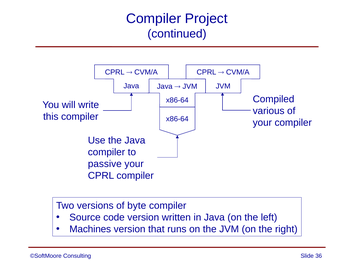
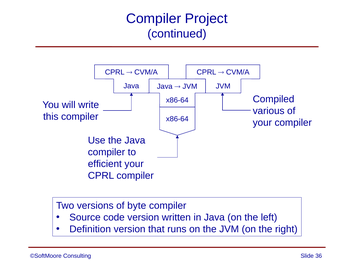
passive: passive -> efficient (105, 164)
Machines: Machines -> Definition (90, 230)
